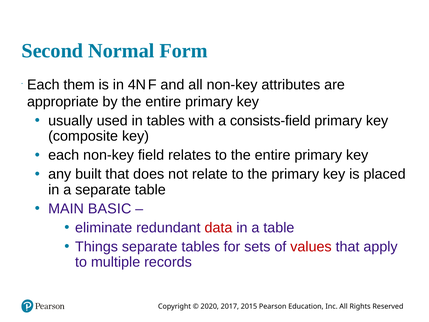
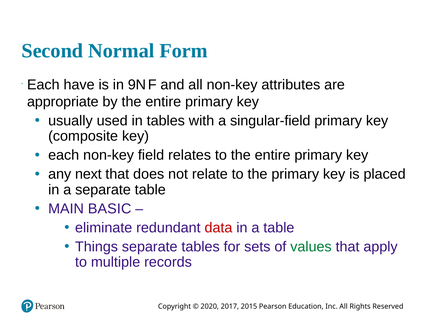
them: them -> have (79, 85)
4: 4 -> 9 (132, 85)
consists-field: consists-field -> singular-field (270, 121)
built: built -> next (88, 174)
values colour: red -> green (311, 247)
